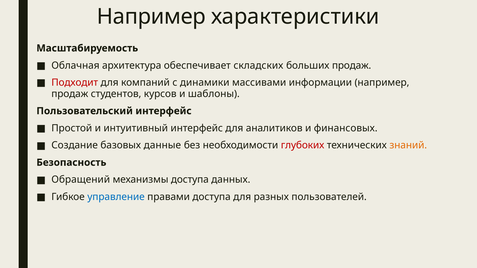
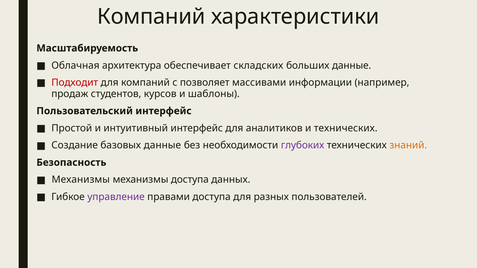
Например: Например -> Компаний (151, 17)
больших продаж: продаж -> данные (352, 65)
динамики: динамики -> позволяет (205, 83)
и финансовых: финансовых -> технических (346, 128)
глубоких colour: red -> purple (303, 145)
Обращений: Обращений -> Механизмы (81, 180)
управление colour: blue -> purple (116, 197)
